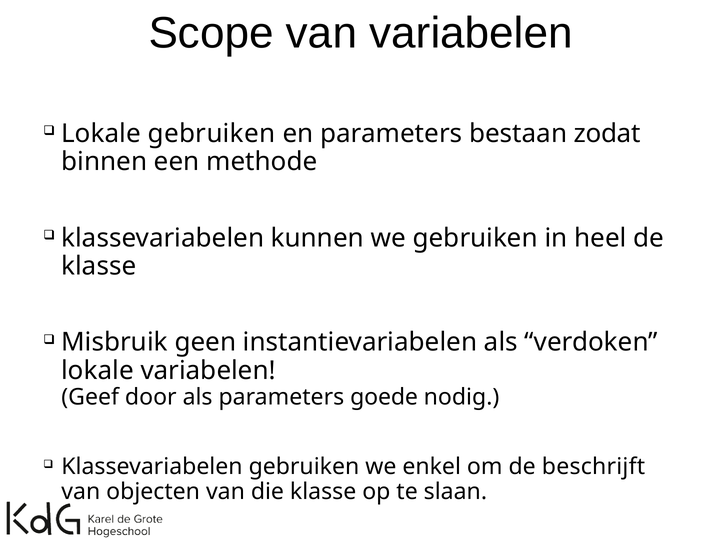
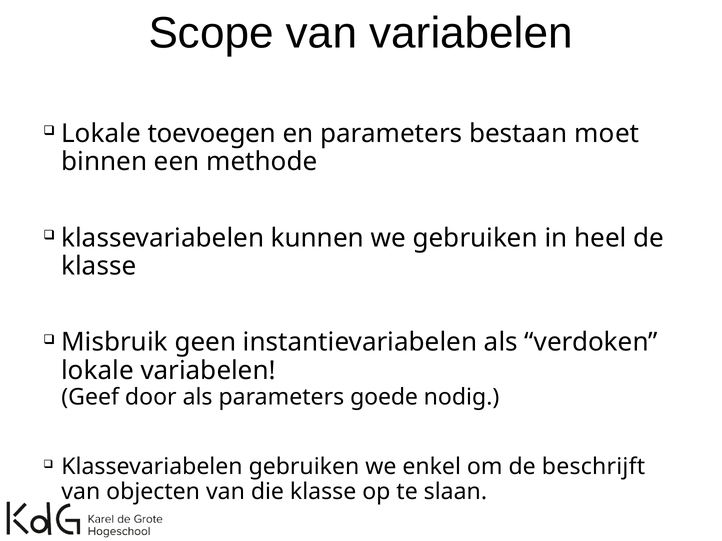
Lokale gebruiken: gebruiken -> toevoegen (212, 134)
zodat: zodat -> moet (607, 134)
